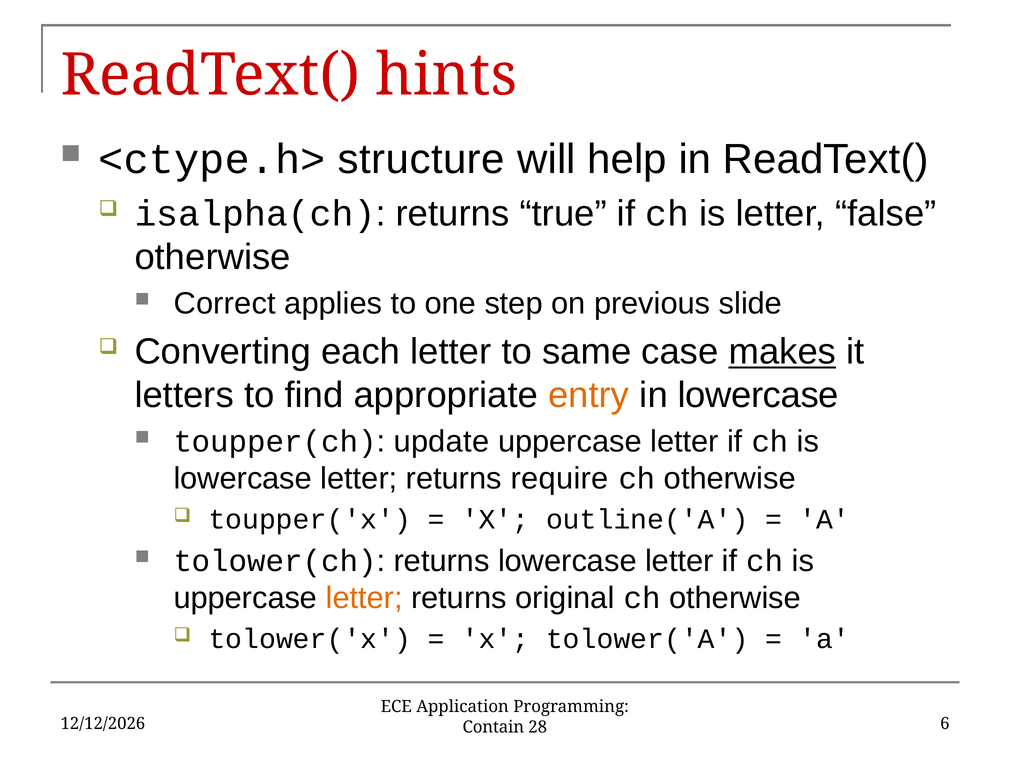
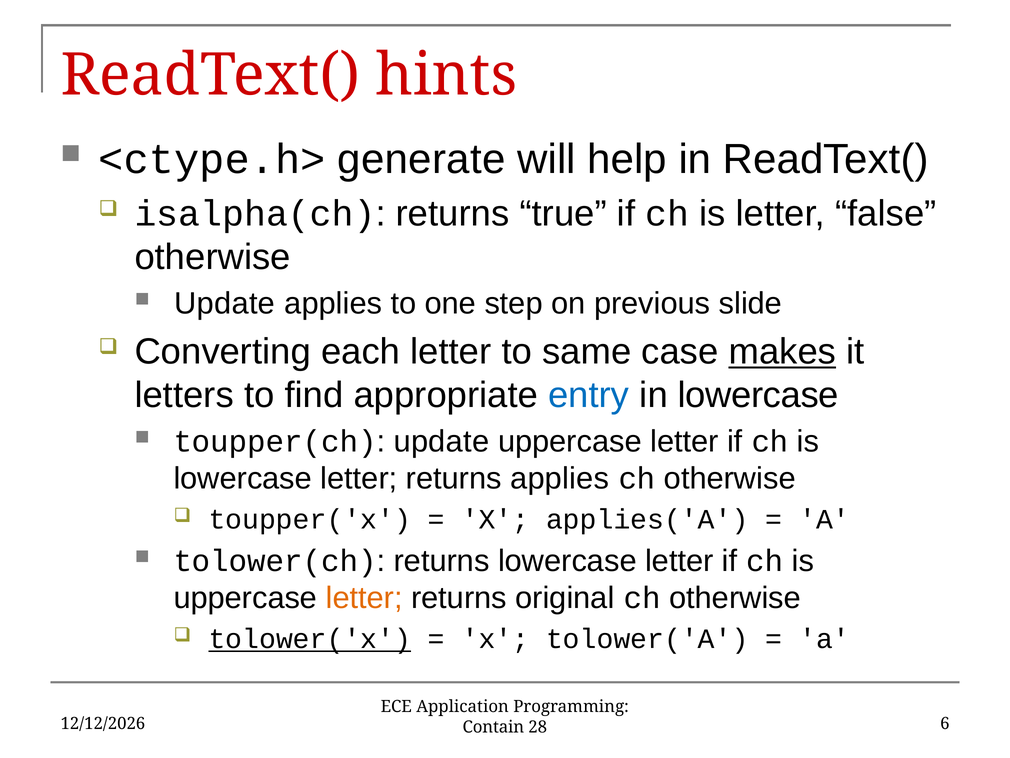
structure: structure -> generate (421, 159)
Correct: Correct -> Update (225, 303)
entry colour: orange -> blue (589, 395)
returns require: require -> applies (560, 478)
outline('A: outline('A -> applies('A (647, 519)
tolower('x underline: none -> present (310, 639)
